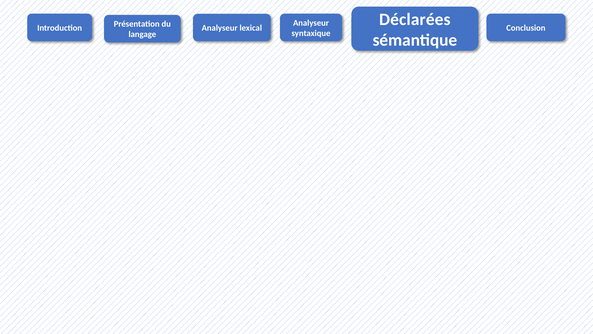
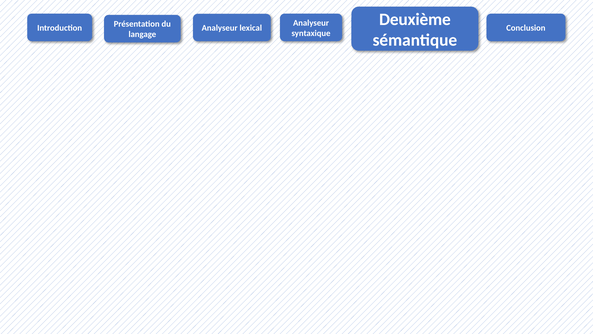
Déclarées: Déclarées -> Deuxième (415, 19)
